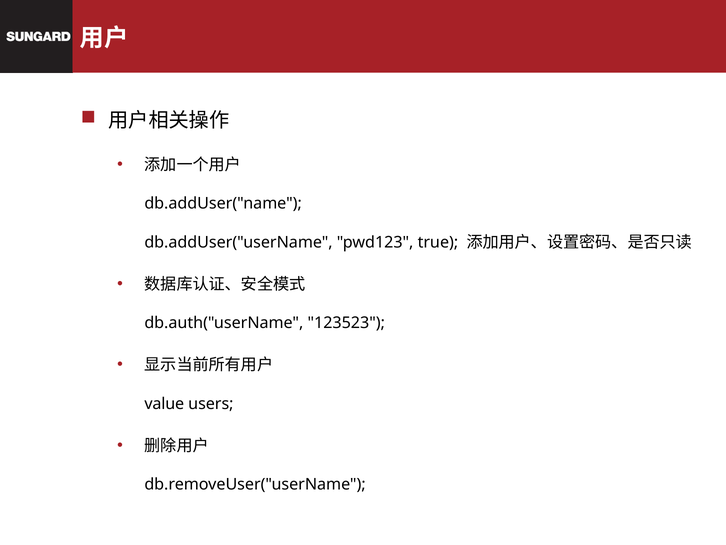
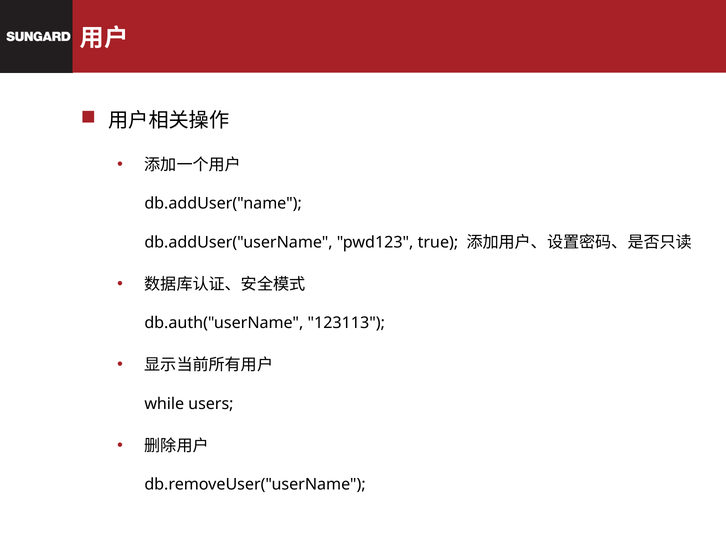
123523: 123523 -> 123113 (346, 323)
value: value -> while (164, 403)
